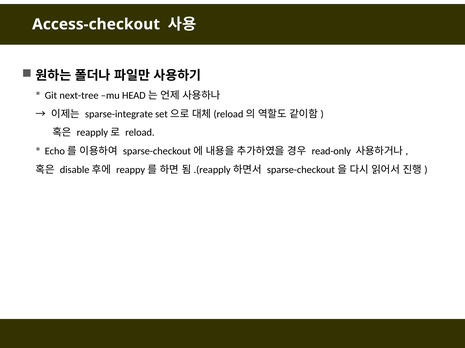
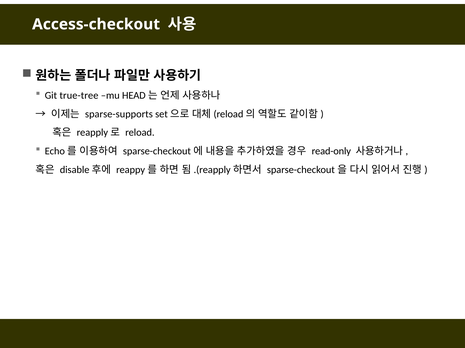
next-tree: next-tree -> true-tree (79, 96)
sparse-integrate: sparse-integrate -> sparse-supports (119, 114)
